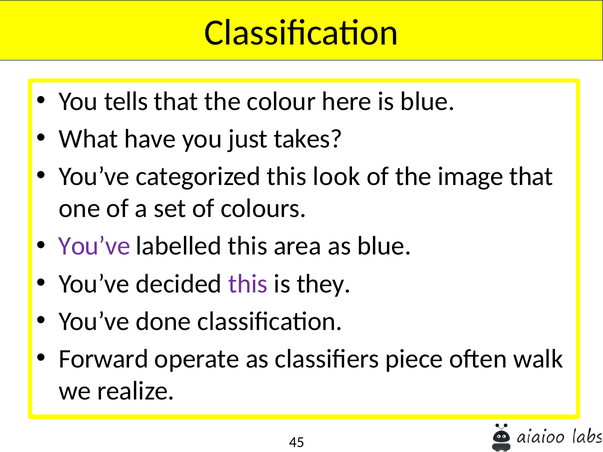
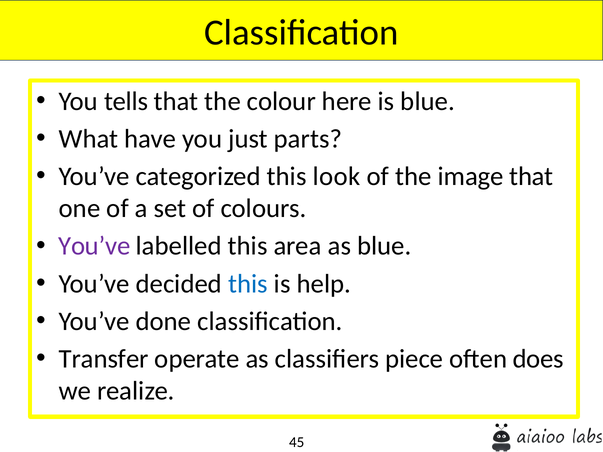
takes: takes -> parts (308, 139)
this colour: purple -> blue (248, 284)
they: they -> help (324, 284)
Forward: Forward -> Transfer (104, 359)
walk: walk -> does (538, 359)
